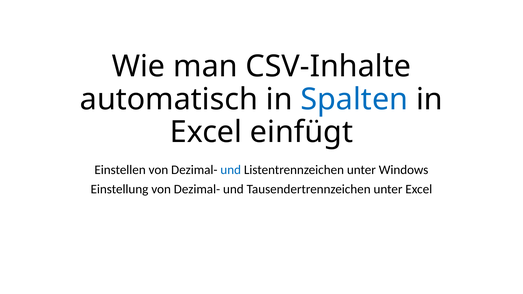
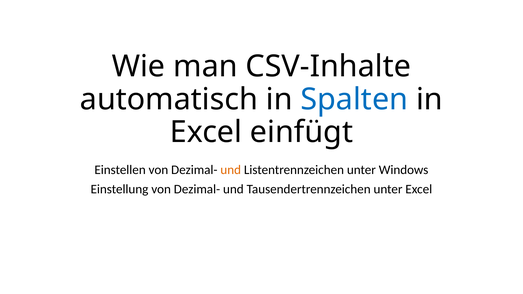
und colour: blue -> orange (231, 170)
